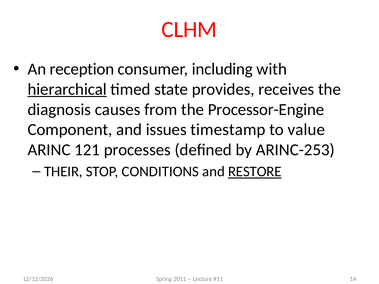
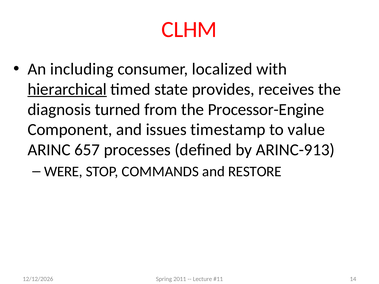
reception: reception -> including (82, 69)
including: including -> localized (222, 69)
causes: causes -> turned (118, 110)
121: 121 -> 657 (87, 150)
ARINC-253: ARINC-253 -> ARINC-913 (295, 150)
THEIR: THEIR -> WERE (63, 172)
CONDITIONS: CONDITIONS -> COMMANDS (160, 172)
RESTORE underline: present -> none (255, 172)
